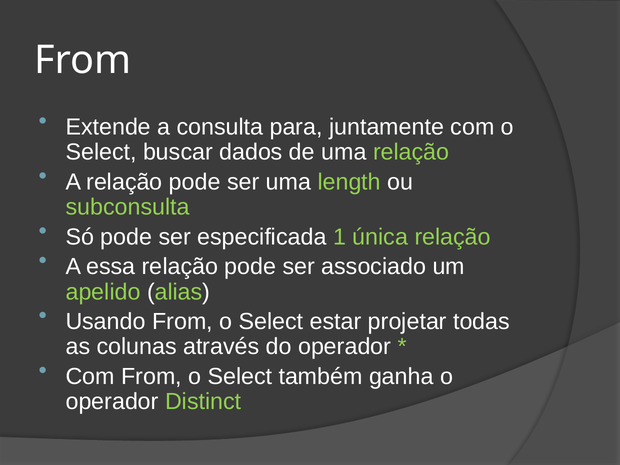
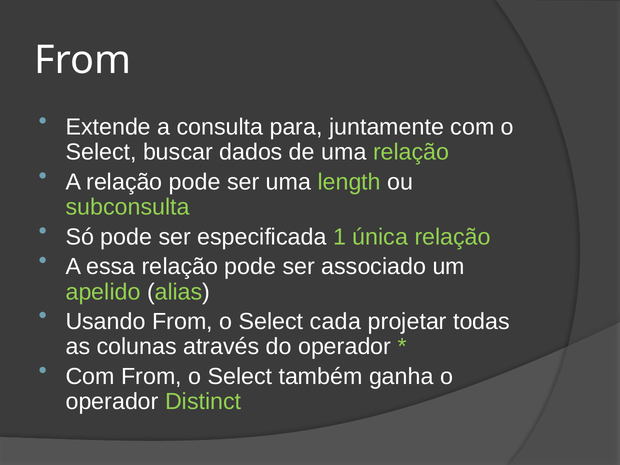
estar: estar -> cada (335, 322)
